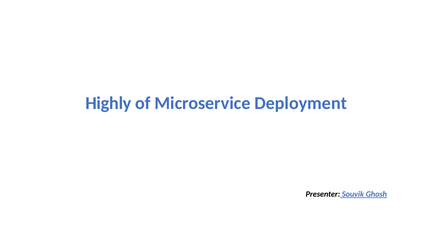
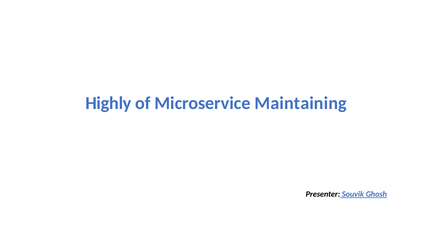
Deployment: Deployment -> Maintaining (301, 103)
